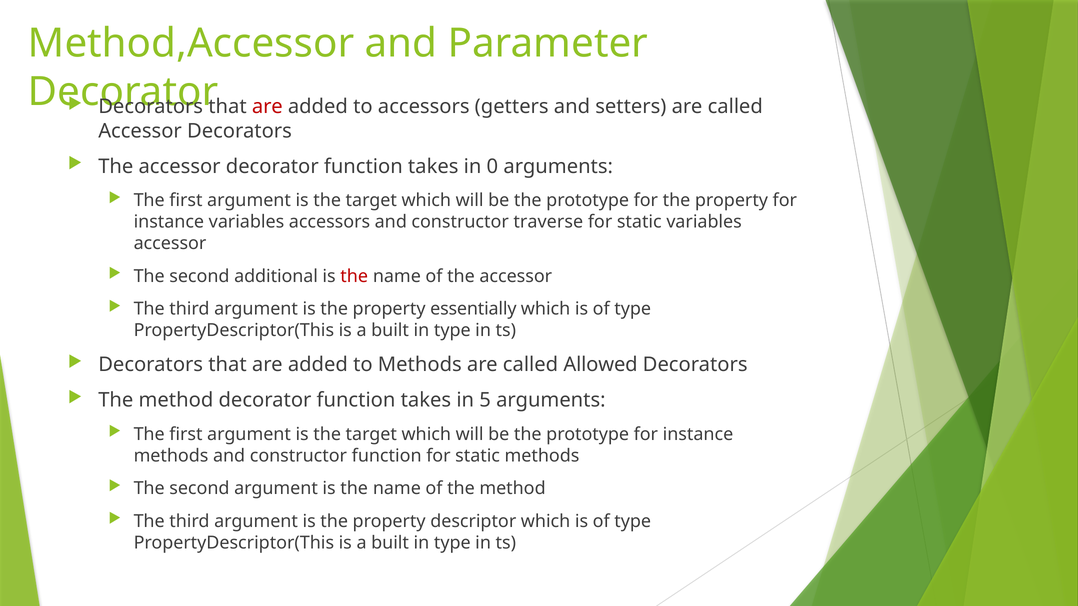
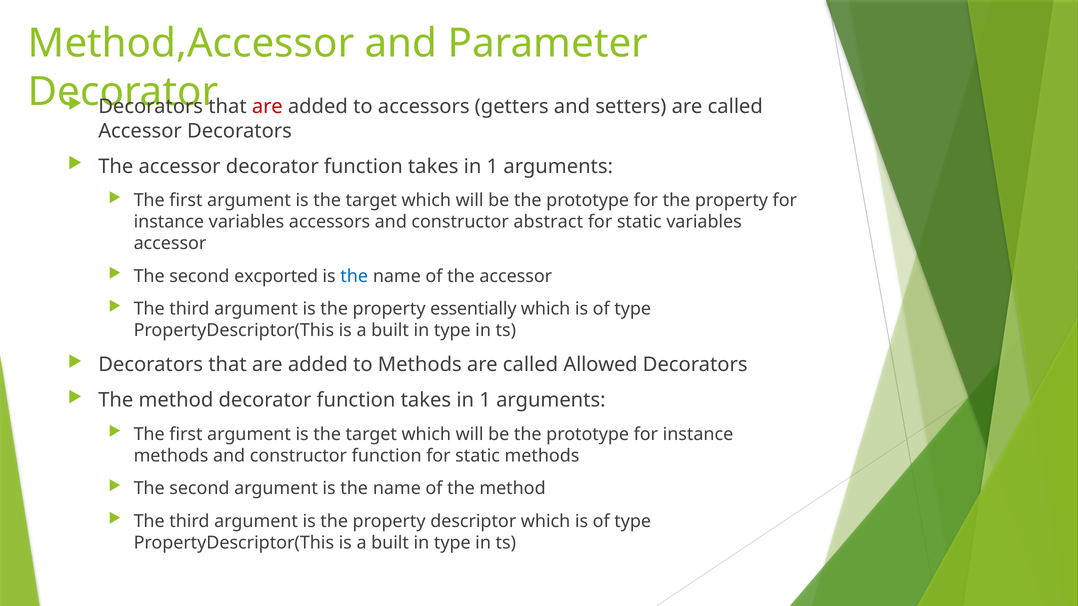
0: 0 -> 1 (492, 167)
traverse: traverse -> abstract (548, 222)
additional: additional -> excported (276, 276)
the colour: red -> blue (354, 276)
5: 5 -> 1 (485, 401)
